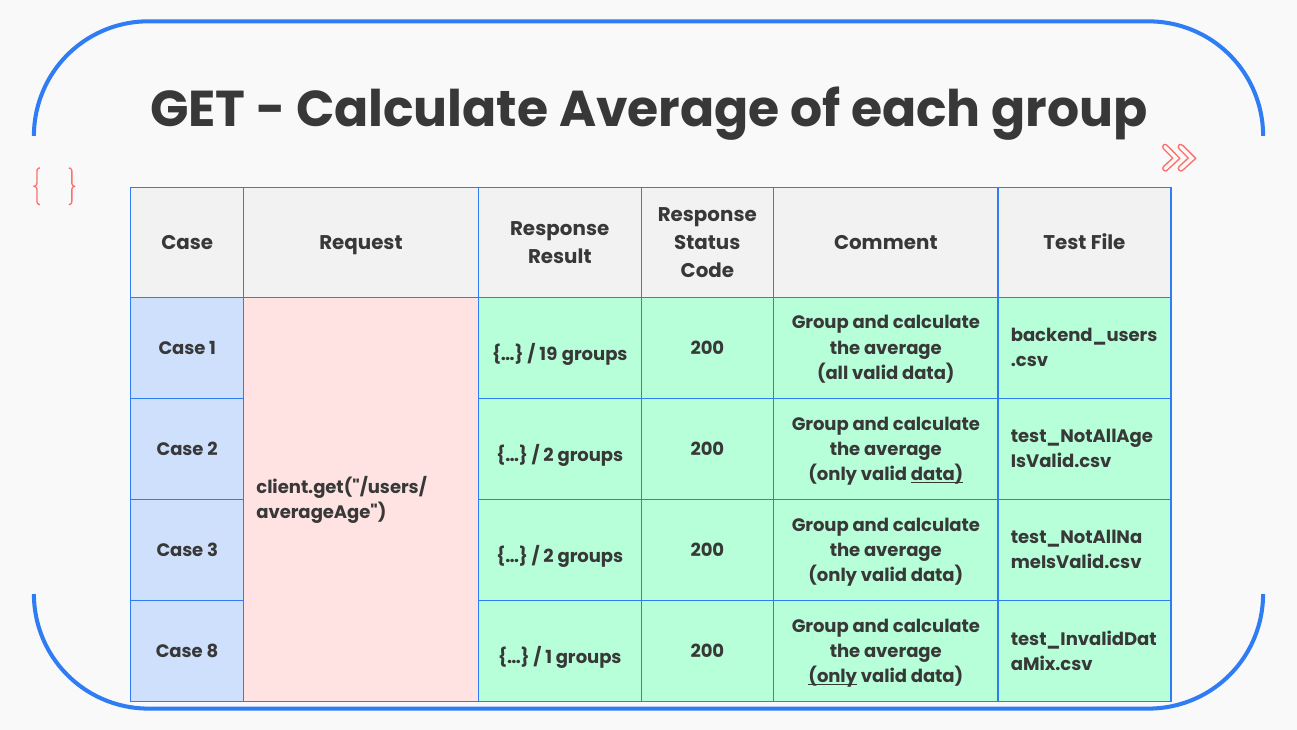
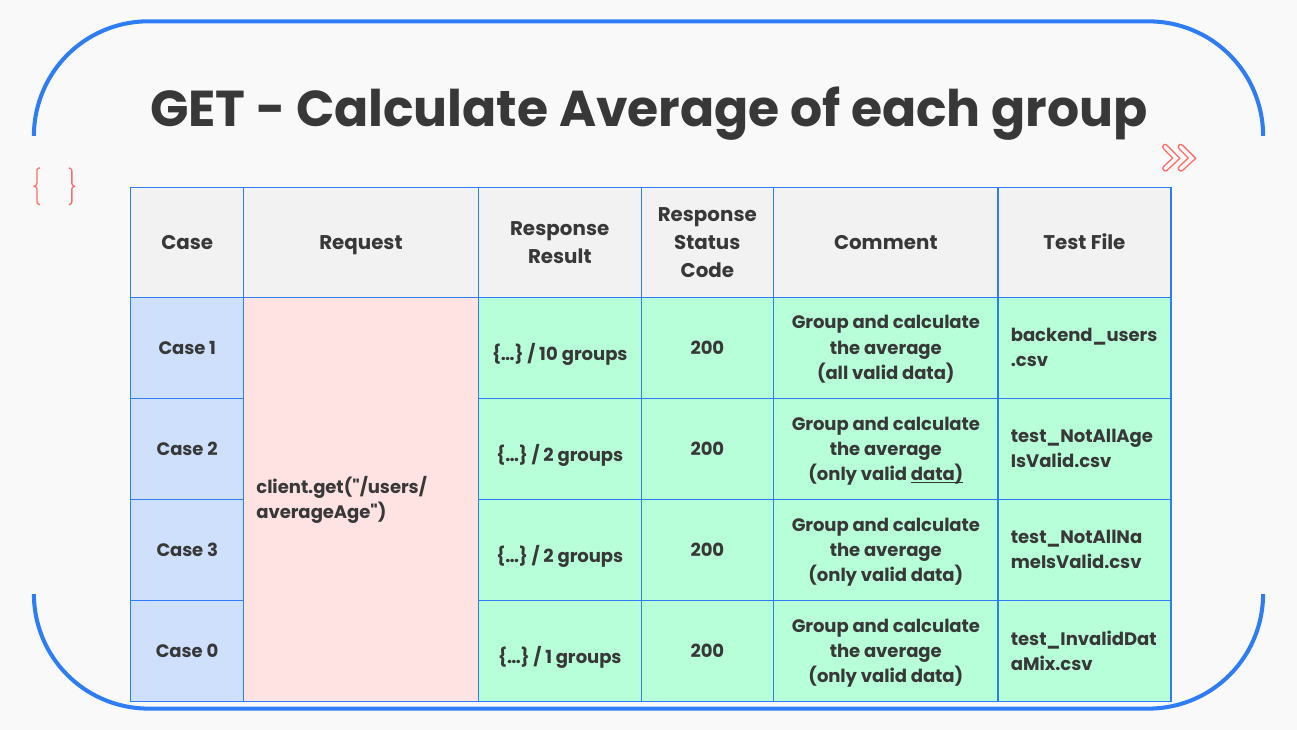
19: 19 -> 10 (548, 354)
8: 8 -> 0 (212, 651)
only underline: present -> none (833, 676)
